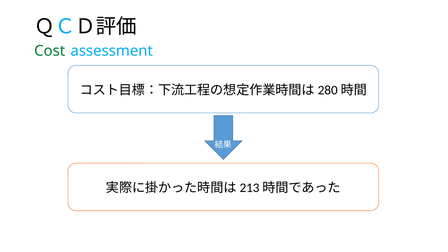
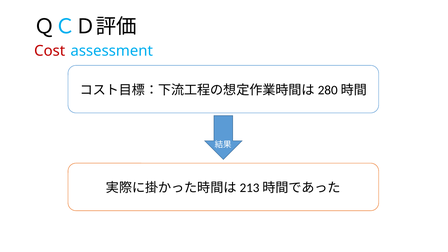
Cost colour: green -> red (50, 51)
